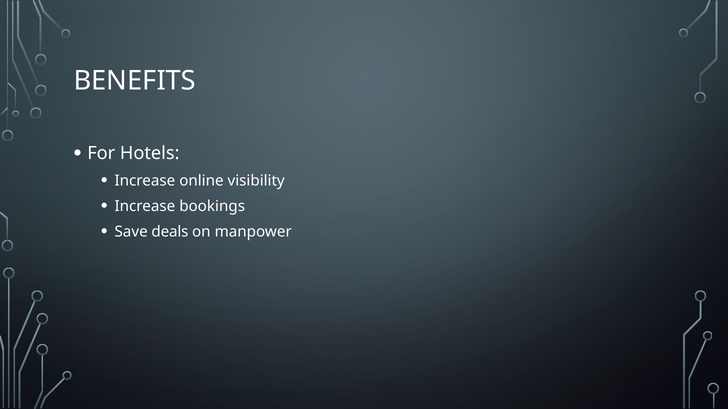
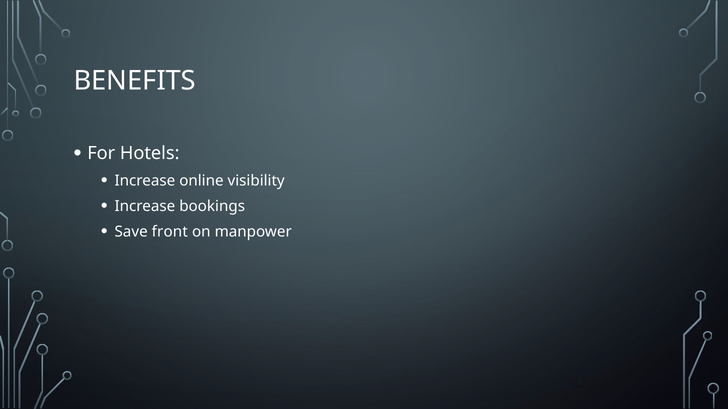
deals: deals -> front (170, 232)
